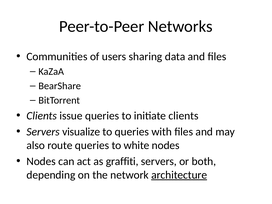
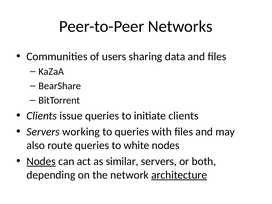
visualize: visualize -> working (81, 132)
Nodes underline: none -> present (41, 161)
graffiti: graffiti -> similar (122, 161)
